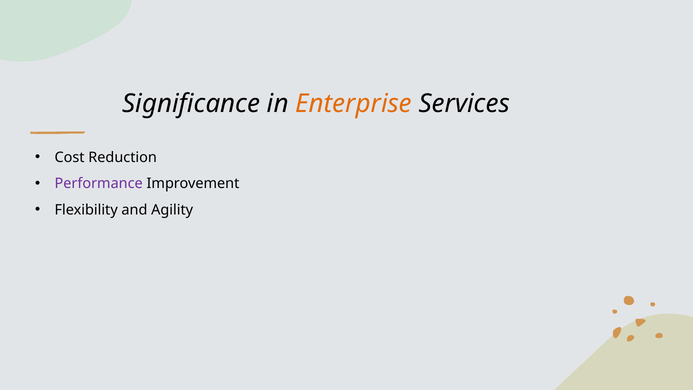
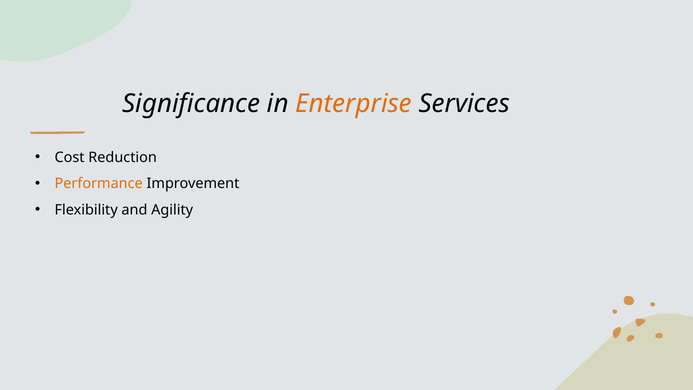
Performance colour: purple -> orange (99, 184)
